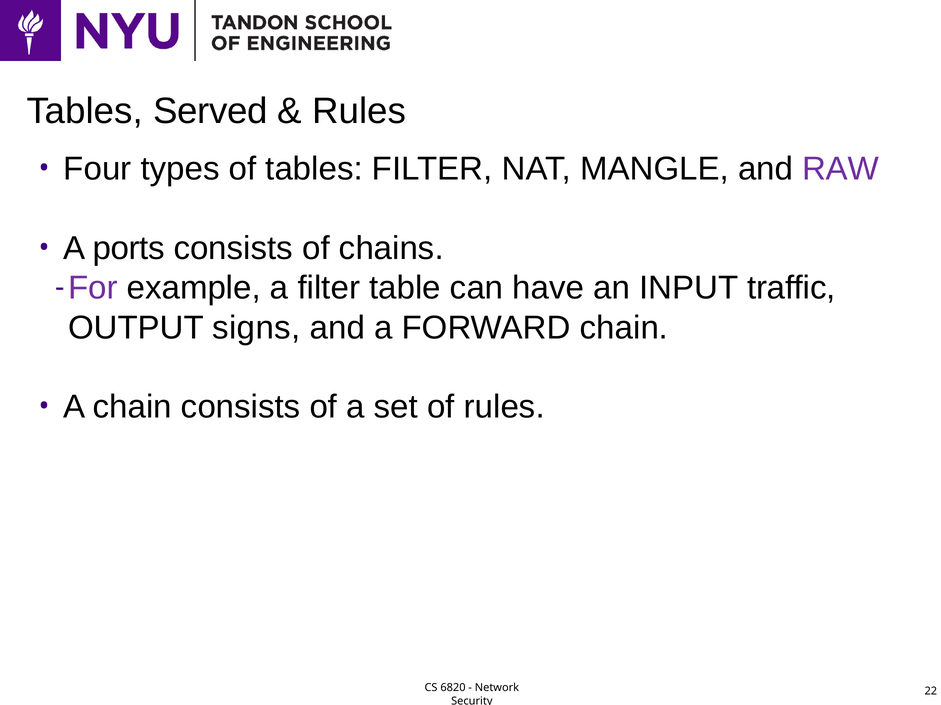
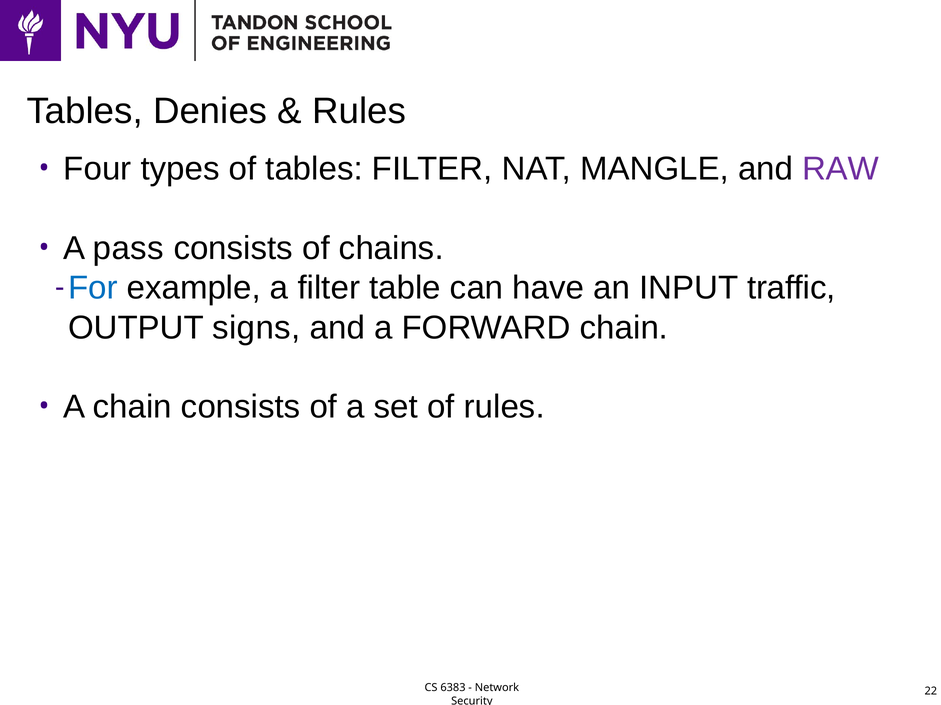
Served: Served -> Denies (210, 111)
ports: ports -> pass (128, 249)
For colour: purple -> blue (93, 288)
6820: 6820 -> 6383 (453, 688)
